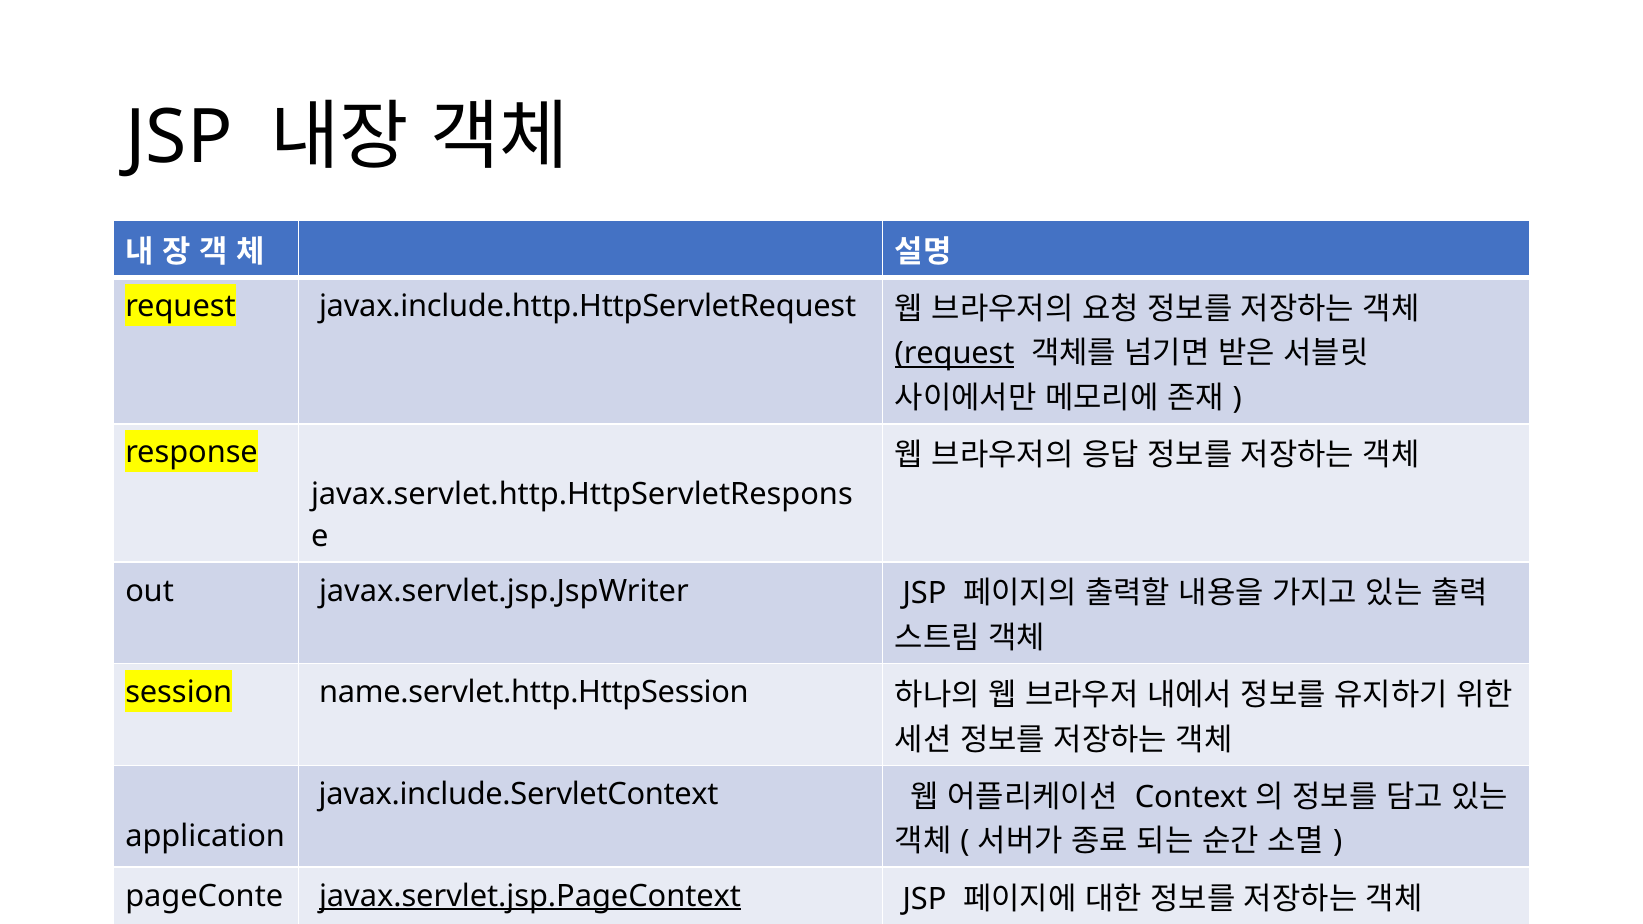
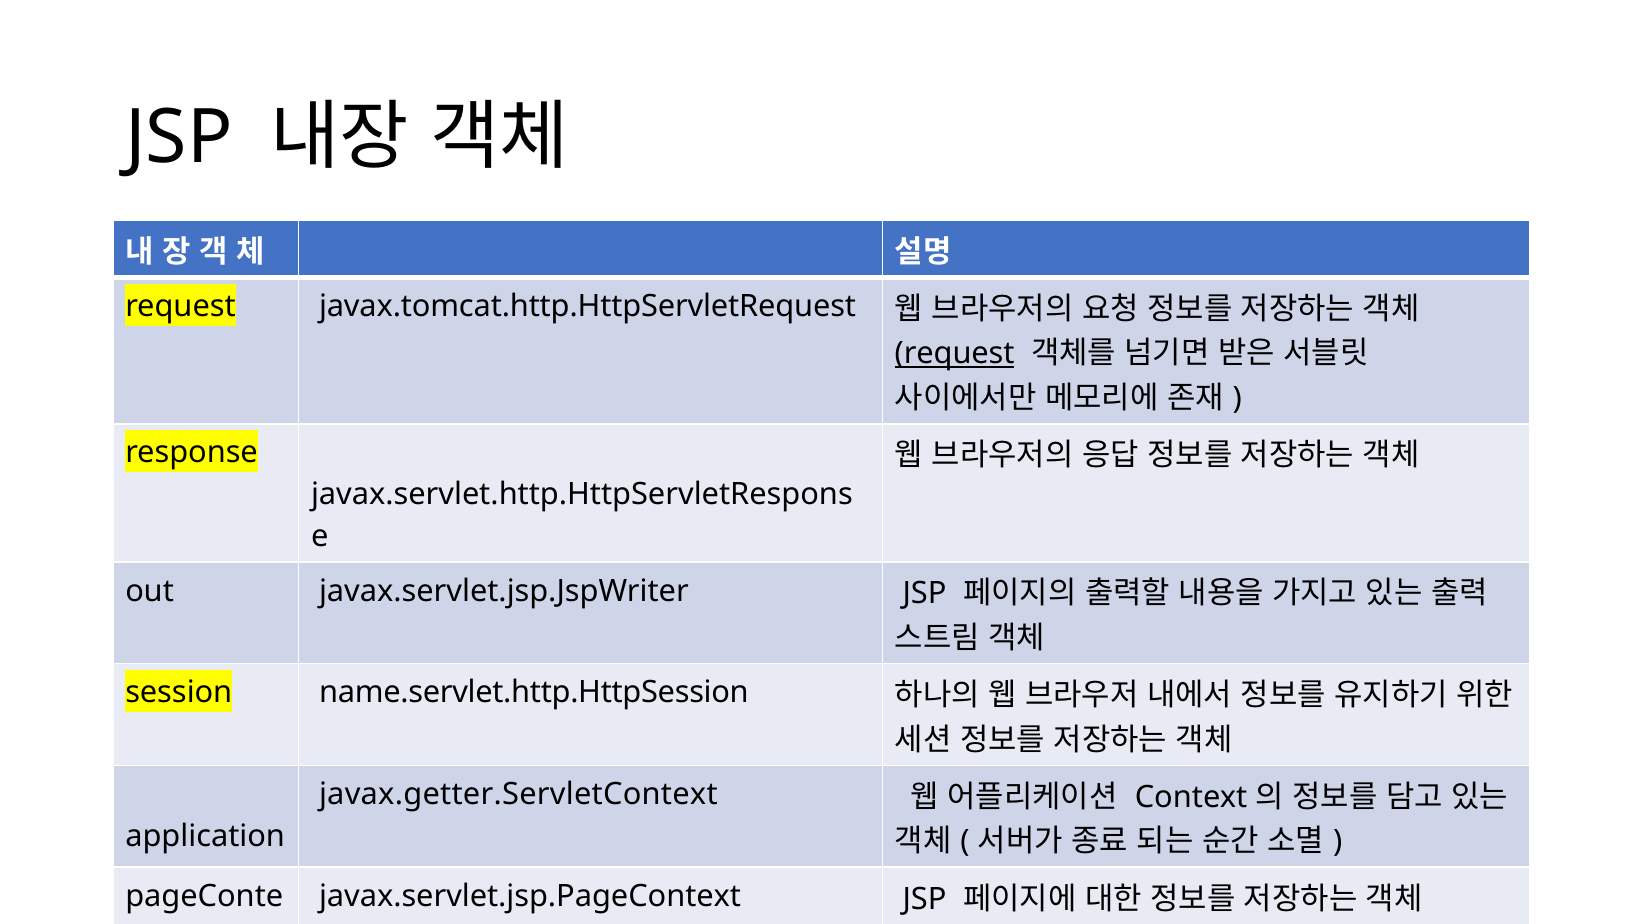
javax.include.http.HttpServletRequest: javax.include.http.HttpServletRequest -> javax.tomcat.http.HttpServletRequest (588, 306)
javax.include.ServletContext: javax.include.ServletContext -> javax.getter.ServletContext (518, 794)
javax.servlet.jsp.PageContext underline: present -> none (530, 896)
